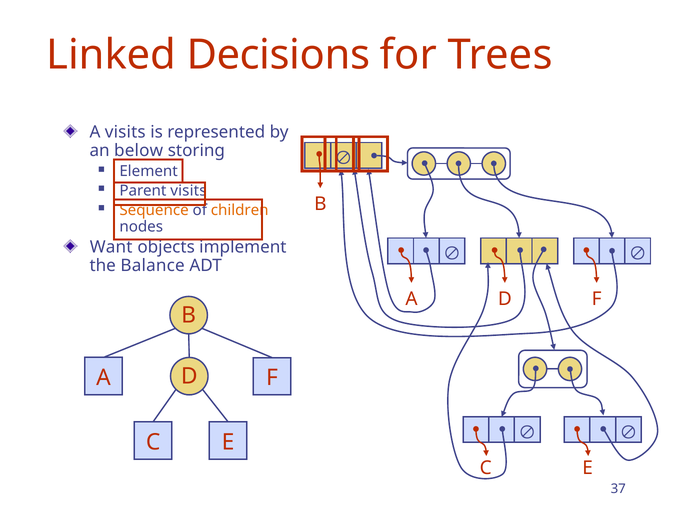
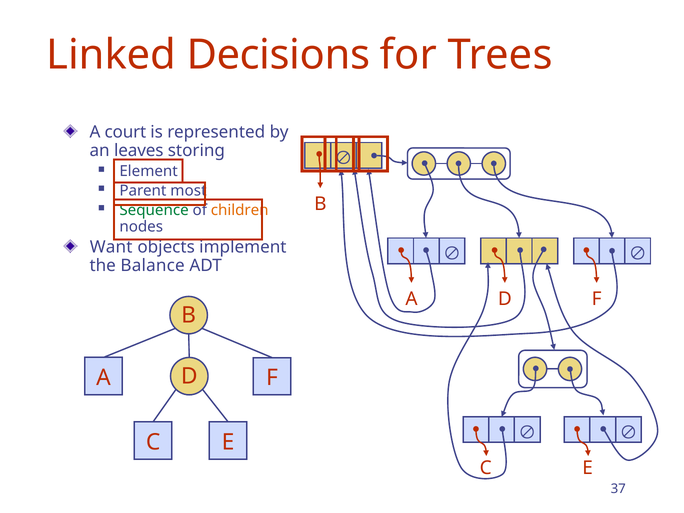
A visits: visits -> court (125, 132)
below: below -> leaves (139, 151)
Parent visits: visits -> most (188, 191)
Sequence colour: orange -> green (154, 210)
